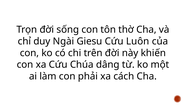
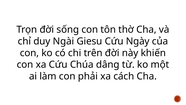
Luôn: Luôn -> Ngày (138, 41)
